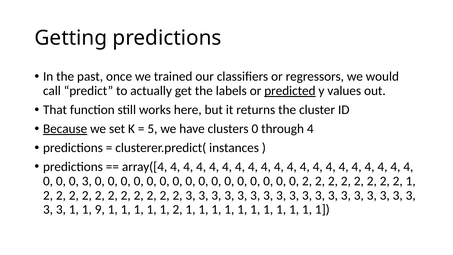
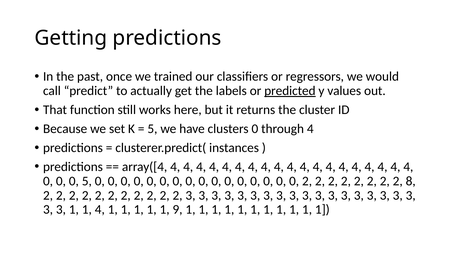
Because underline: present -> none (65, 129)
0 3: 3 -> 5 (87, 181)
2 2 1: 1 -> 8 (411, 181)
1 9: 9 -> 4 (100, 209)
1 1 2: 2 -> 9 (178, 209)
